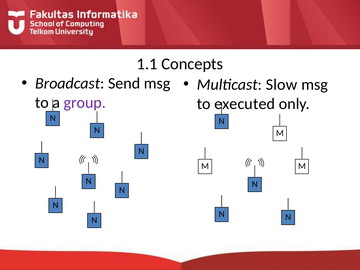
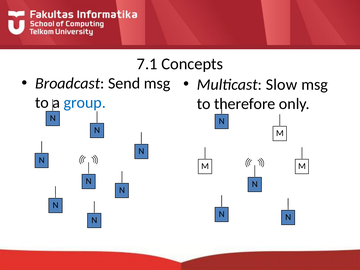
1.1: 1.1 -> 7.1 (147, 64)
group colour: purple -> blue (85, 103)
executed: executed -> therefore (245, 104)
